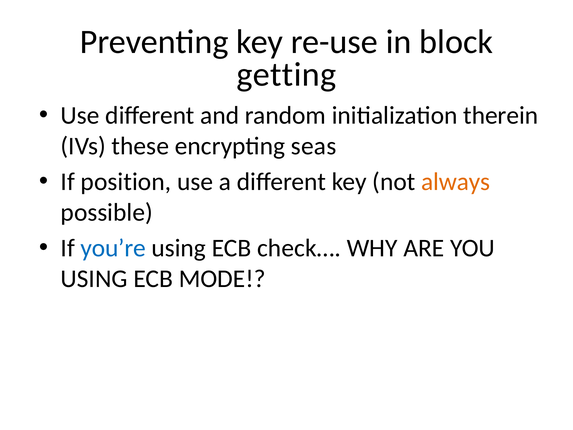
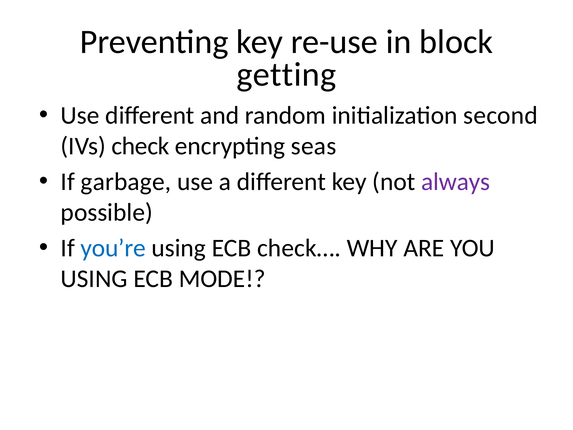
therein: therein -> second (501, 115)
these: these -> check (140, 146)
position: position -> garbage (126, 182)
always colour: orange -> purple (456, 182)
